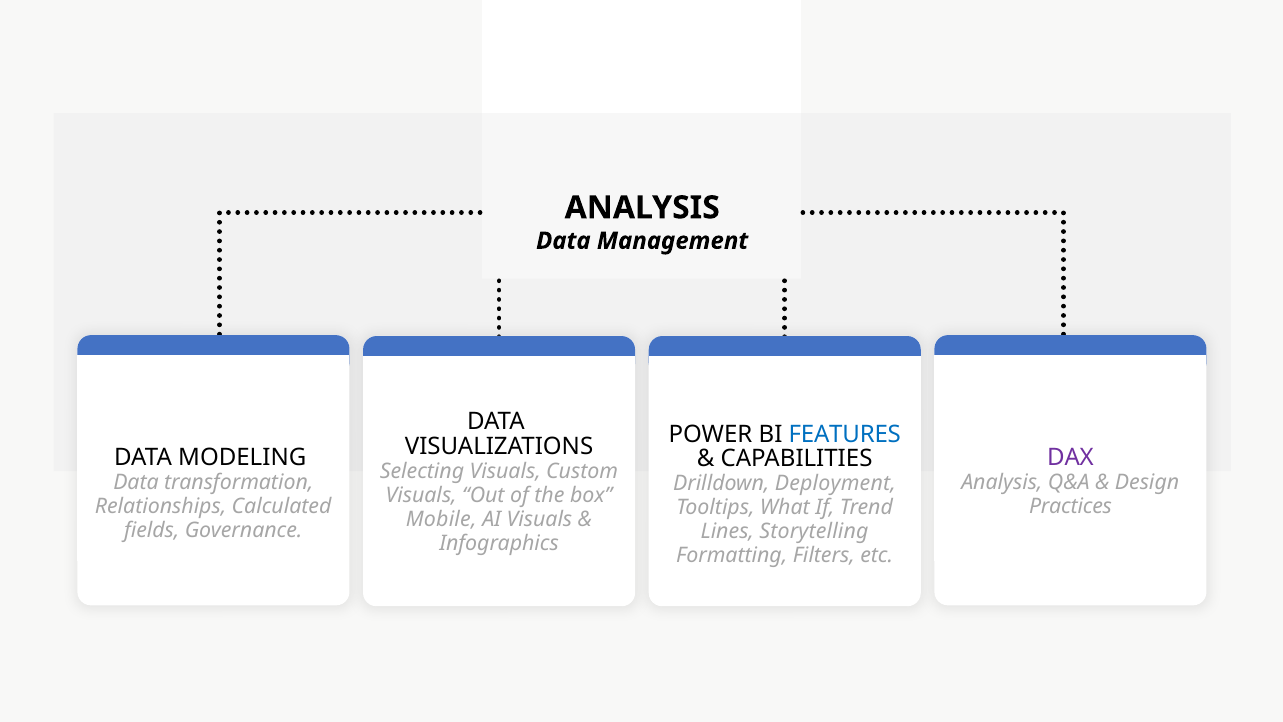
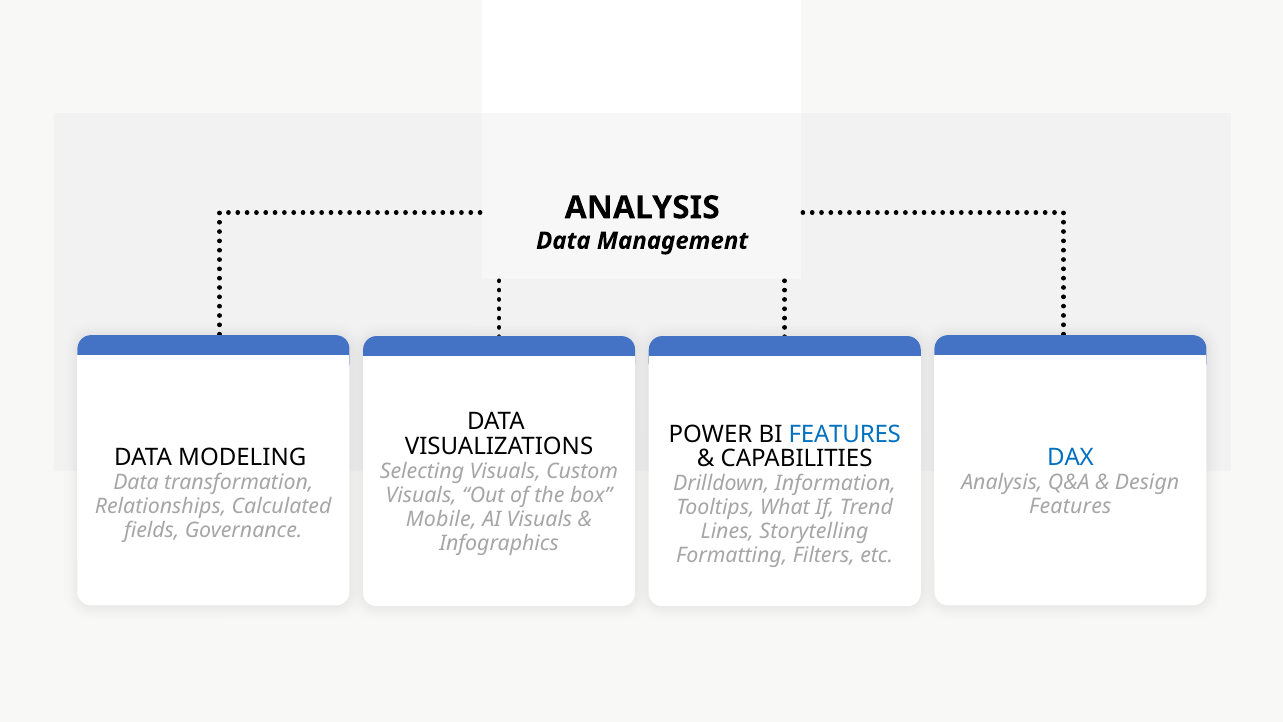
DAX colour: purple -> blue (1071, 457)
Deployment: Deployment -> Information (835, 483)
Practices: Practices -> Features (1070, 507)
